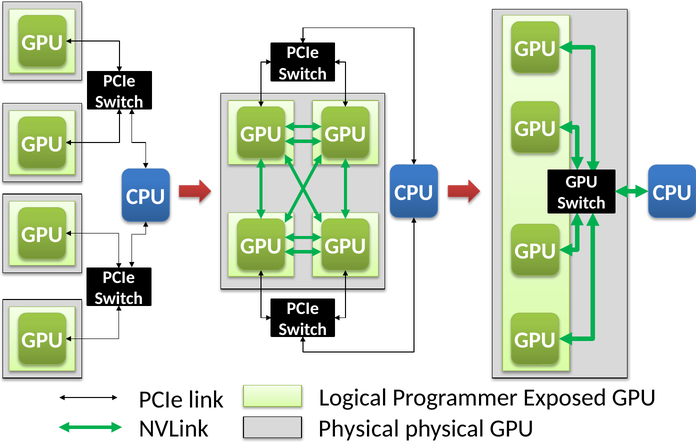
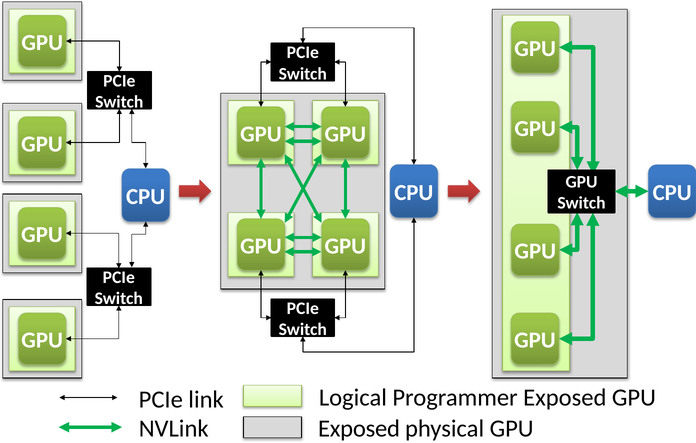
Physical: Physical -> Exposed (359, 429)
